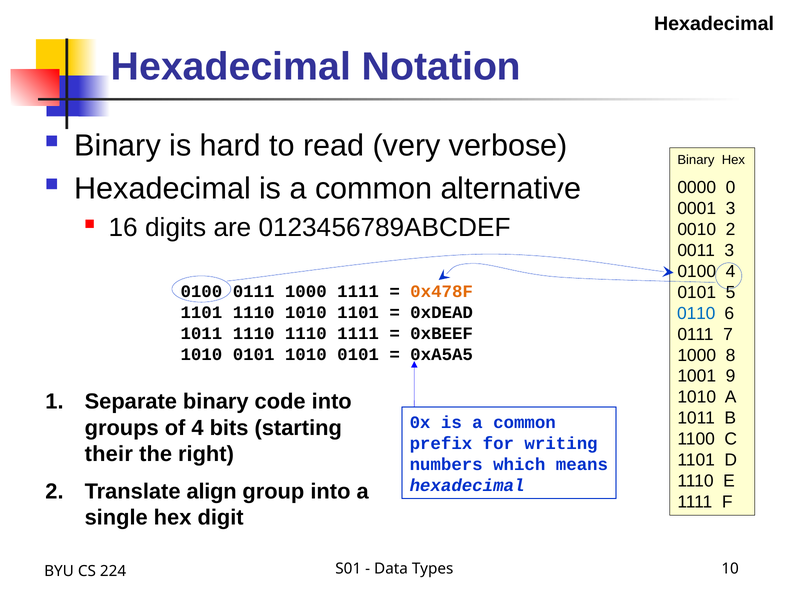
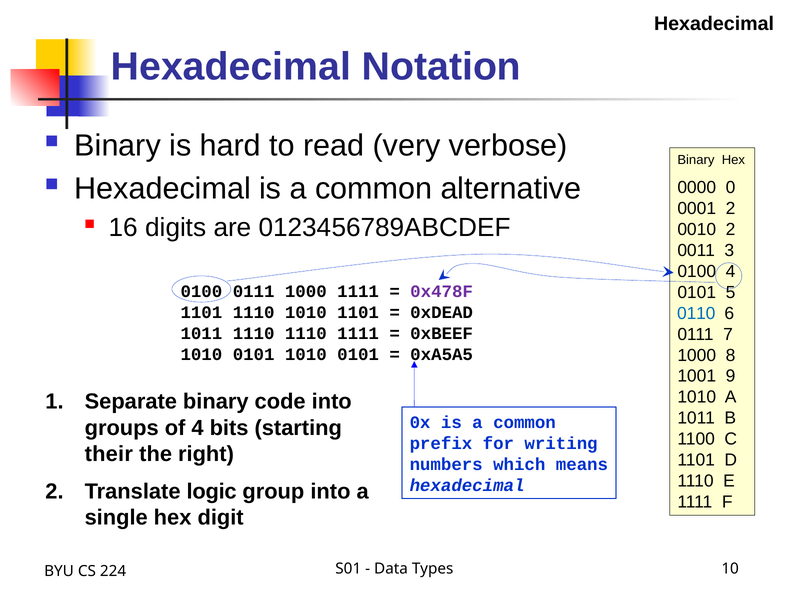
0001 3: 3 -> 2 (731, 208)
0x478F colour: orange -> purple (442, 291)
align: align -> logic (212, 491)
